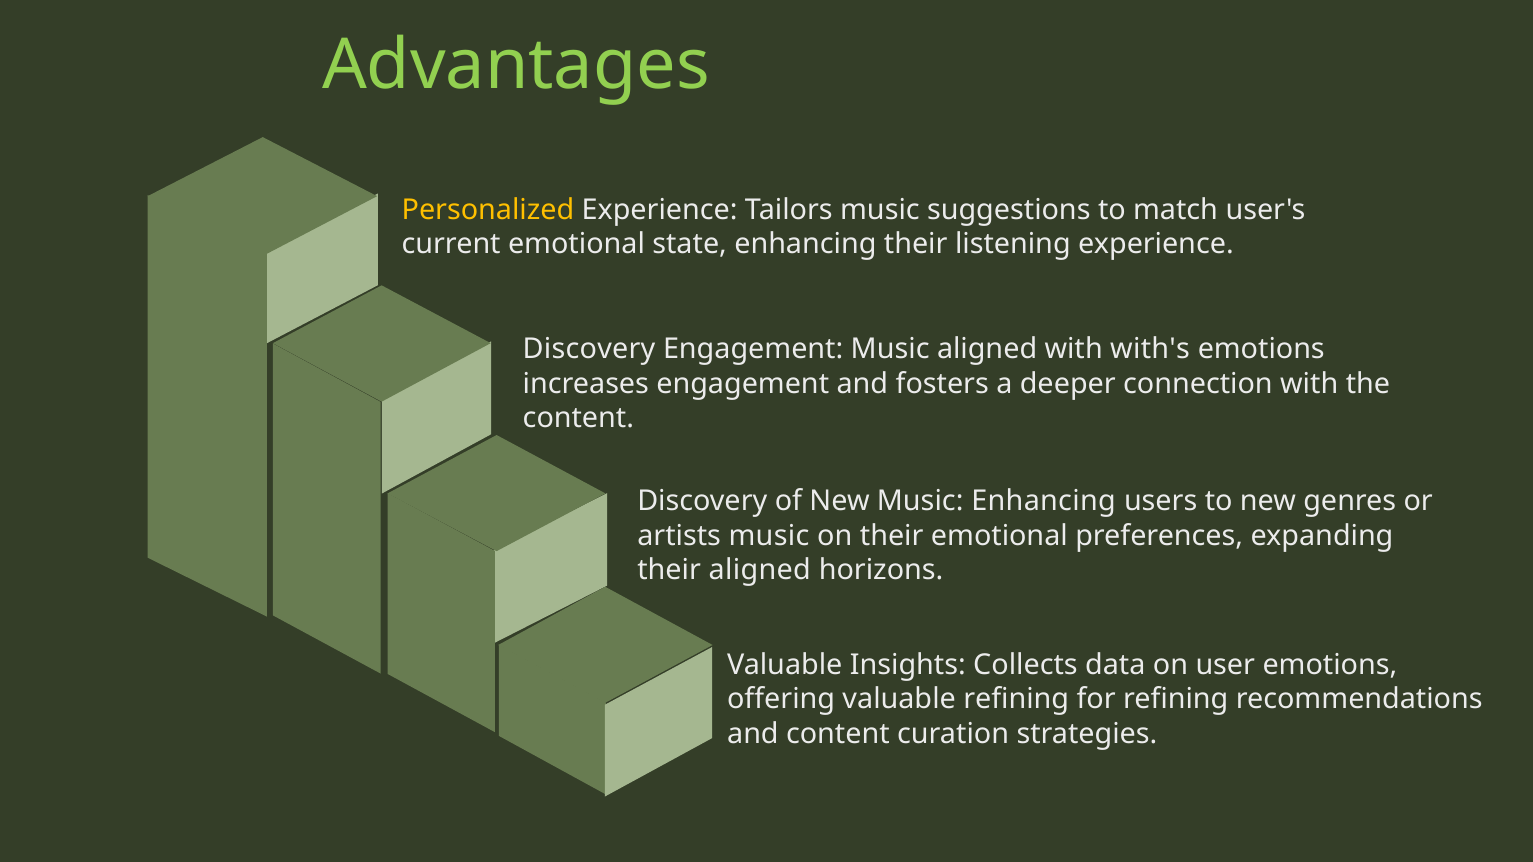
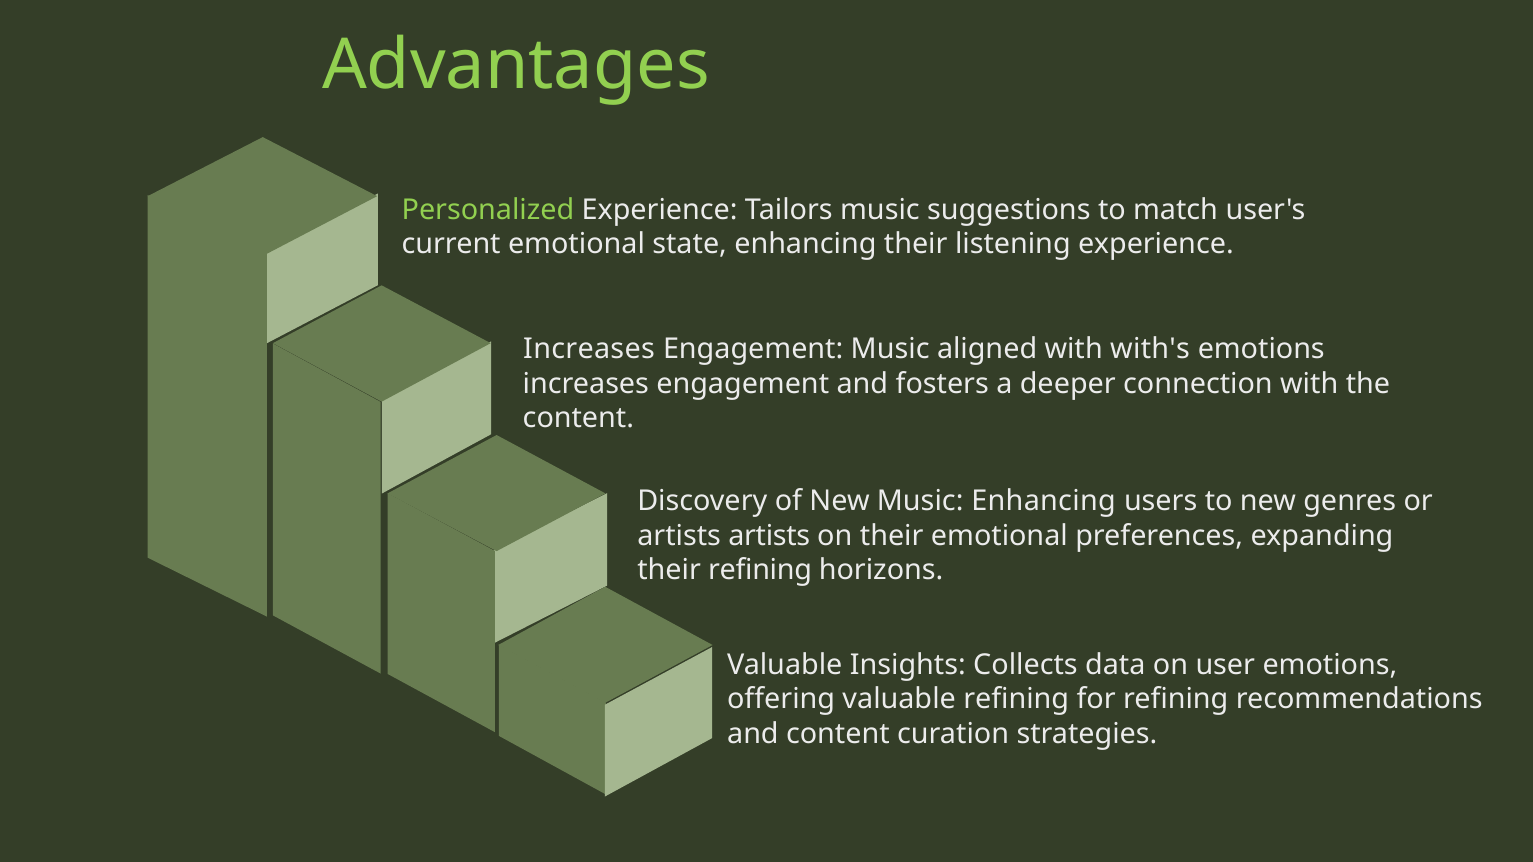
Personalized colour: yellow -> light green (488, 210)
Discovery: Discovery -> Increases (589, 349)
artists music: music -> artists (769, 536)
aligned: aligned -> refining (760, 570)
